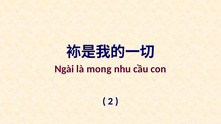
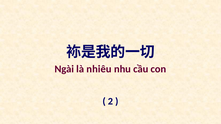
mong: mong -> nhiêu (99, 69)
